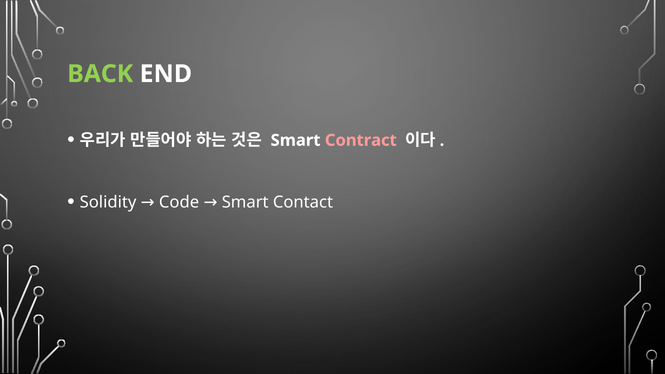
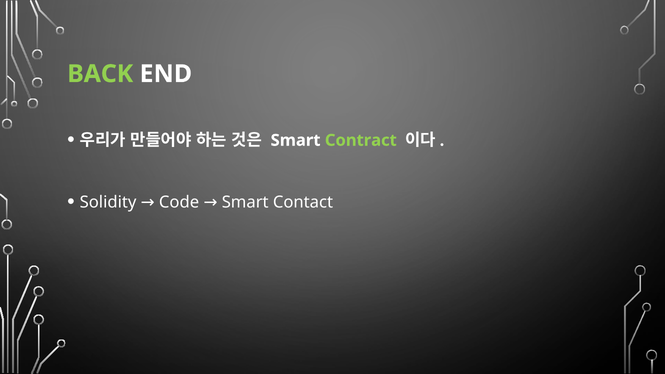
Contract colour: pink -> light green (361, 140)
